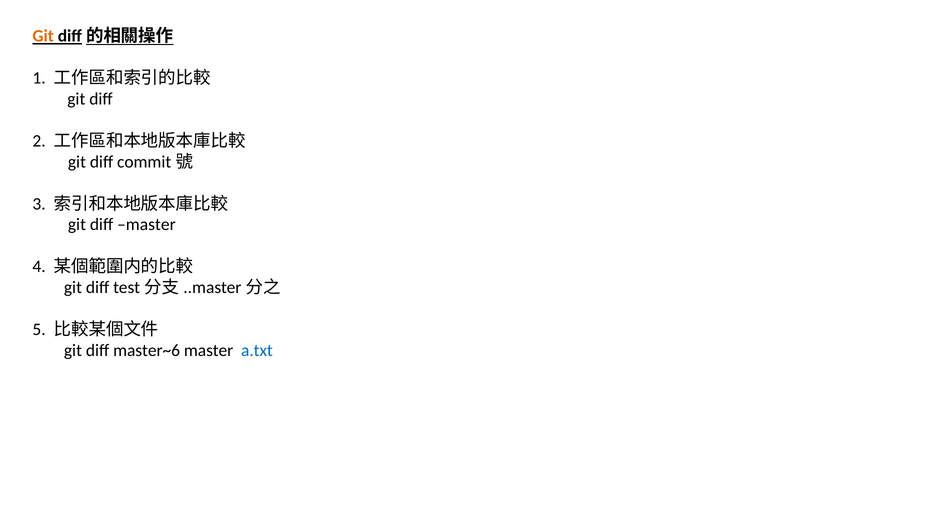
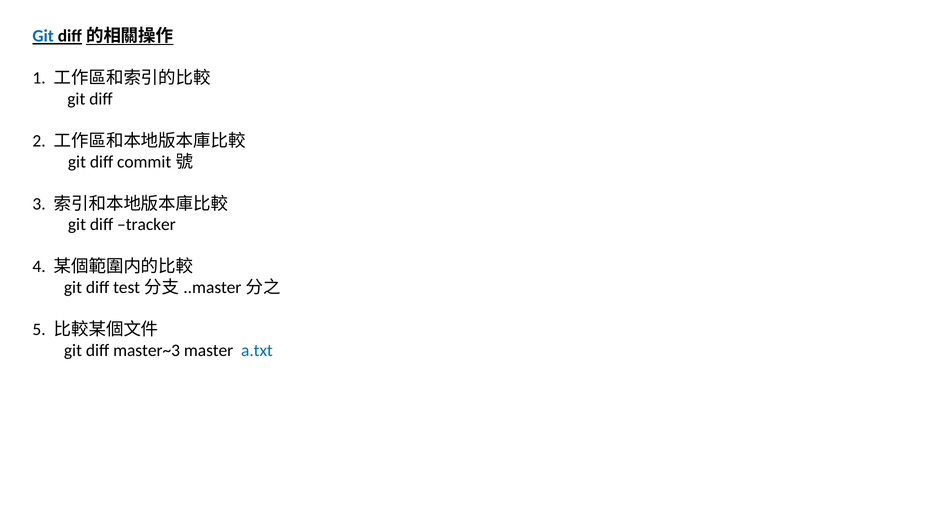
Git colour: orange -> blue (43, 36)
diff master: master -> tracker (146, 225)
master~6: master~6 -> master~3 (147, 350)
